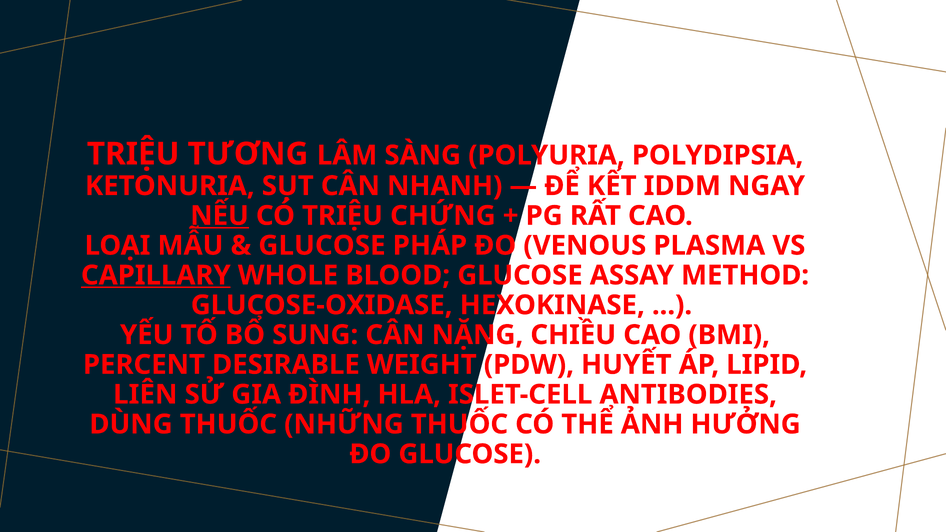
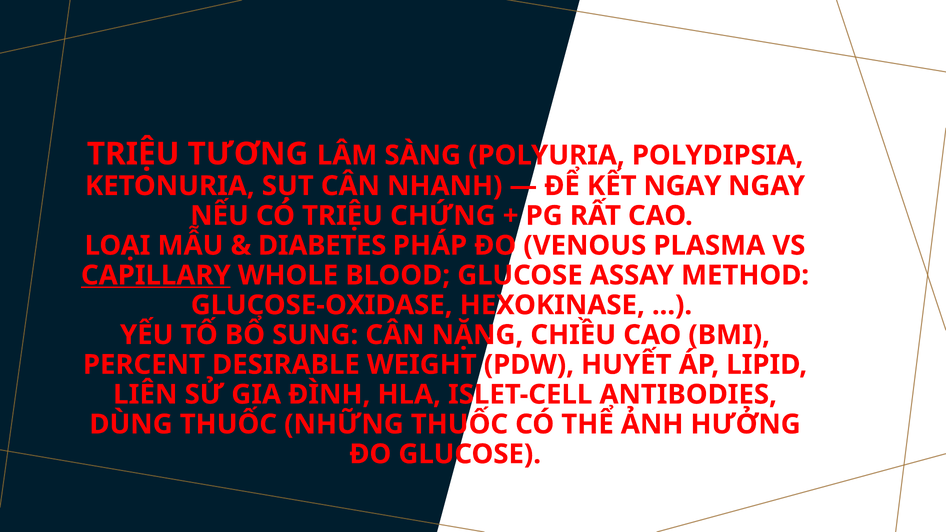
KẾT IDDM: IDDM -> NGAY (682, 186)
NẾU underline: present -> none (220, 216)
GLUCOSE: GLUCOSE -> DIABETES (322, 246)
